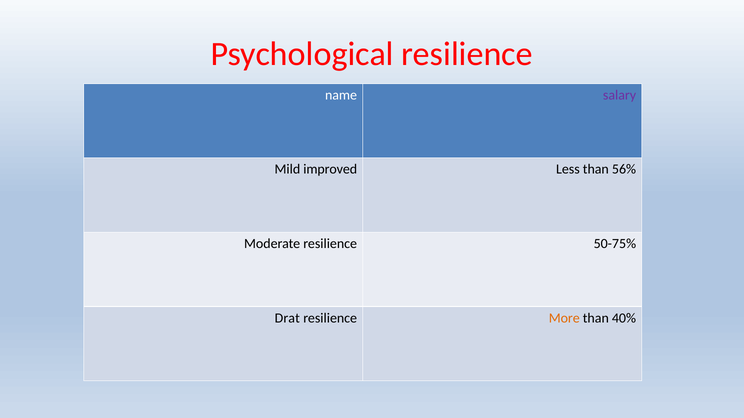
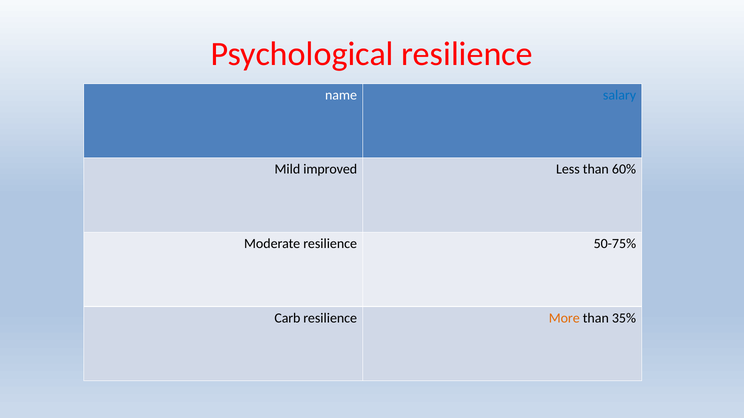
salary colour: purple -> blue (620, 95)
56%: 56% -> 60% (624, 170)
Drat: Drat -> Carb (287, 318)
40%: 40% -> 35% (624, 318)
